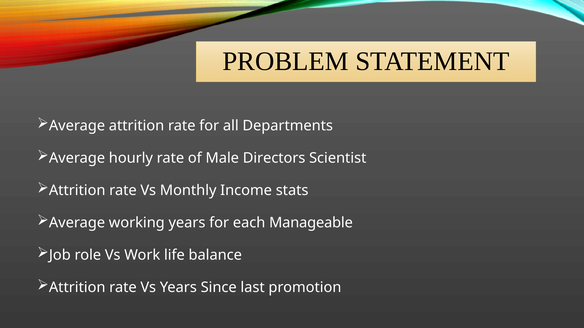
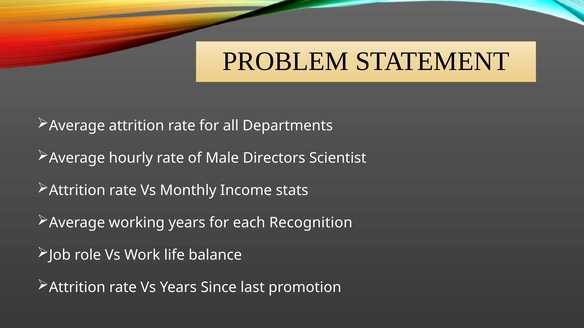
Manageable: Manageable -> Recognition (311, 223)
